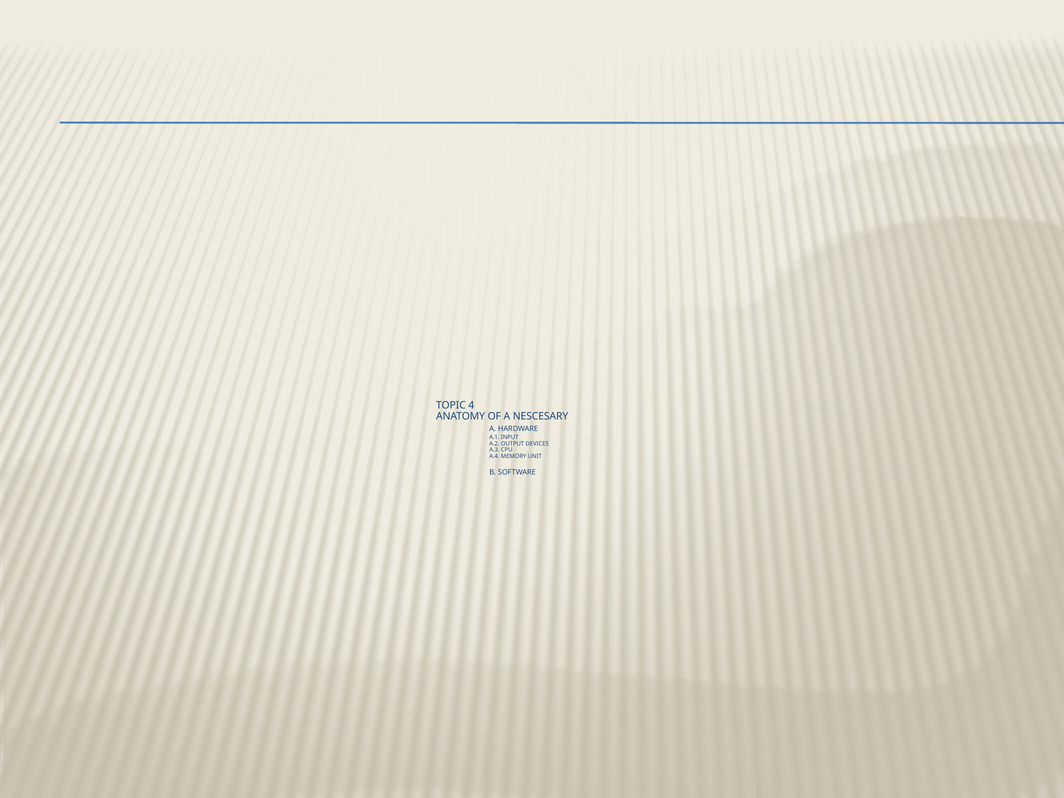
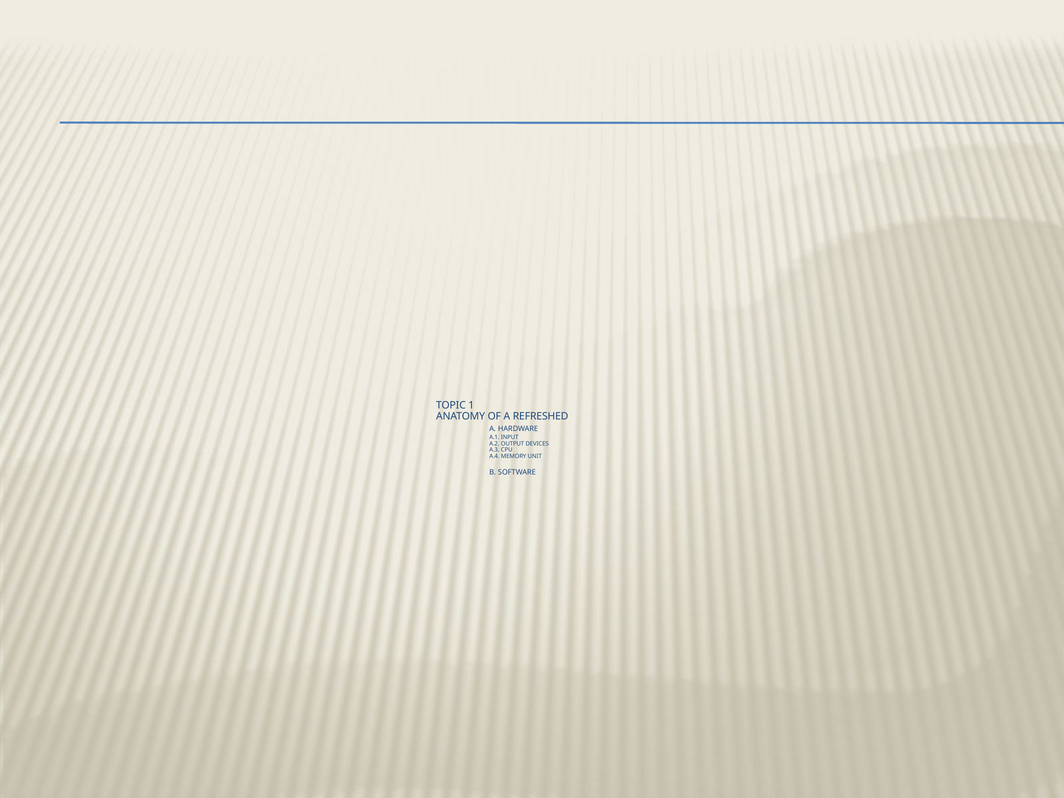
4: 4 -> 1 (471, 405)
NESCESARY: NESCESARY -> REFRESHED (541, 416)
